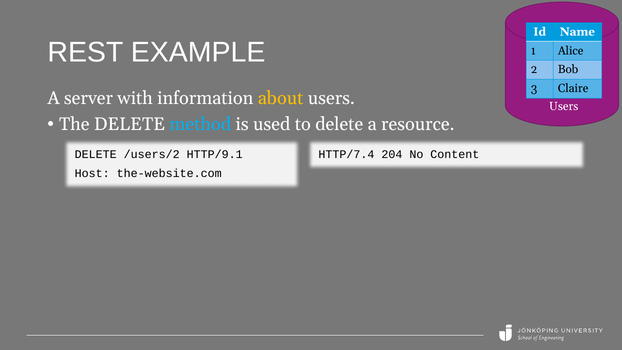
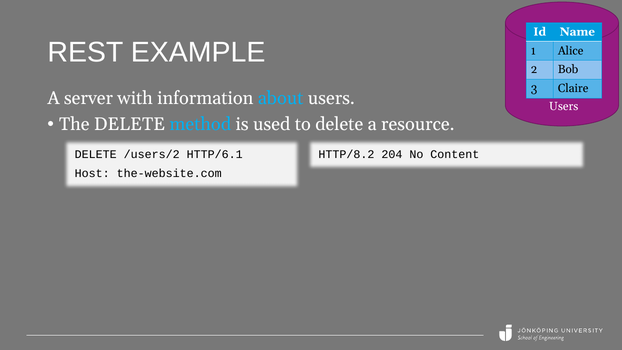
about colour: yellow -> light blue (281, 98)
HTTP/9.1: HTTP/9.1 -> HTTP/6.1 (215, 155)
HTTP/7.4: HTTP/7.4 -> HTTP/8.2 (346, 154)
